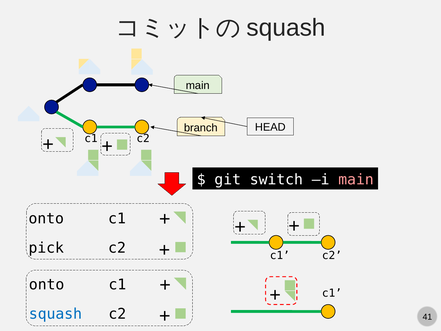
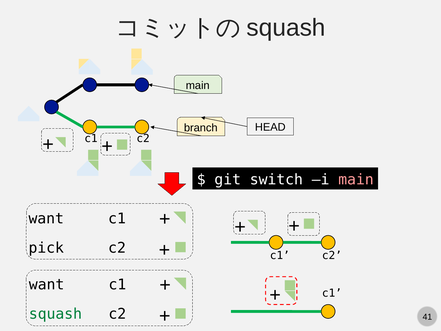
onto: onto -> want (46, 218)
onto: onto -> want (47, 284)
squash colour: blue -> green (55, 314)
